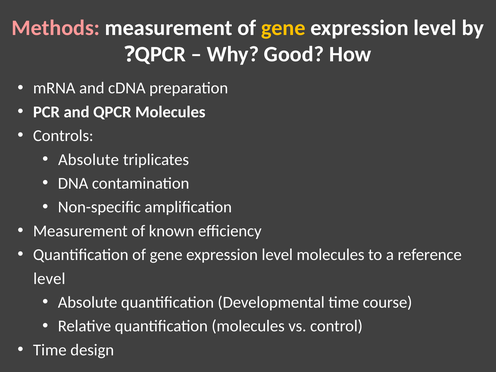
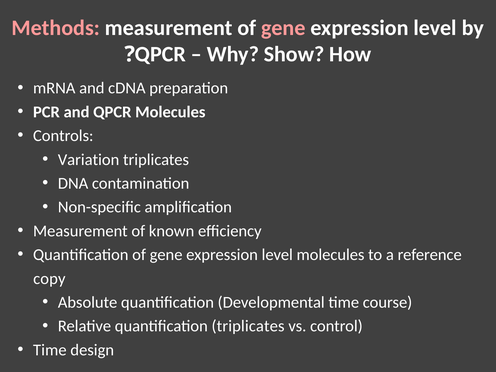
gene colour: yellow -> pink (283, 28)
Good: Good -> Show (294, 54)
Absolute: Absolute -> Variation (89, 160)
level: level -> copy (49, 279)
quantification molecules: molecules -> triplicates (248, 326)
